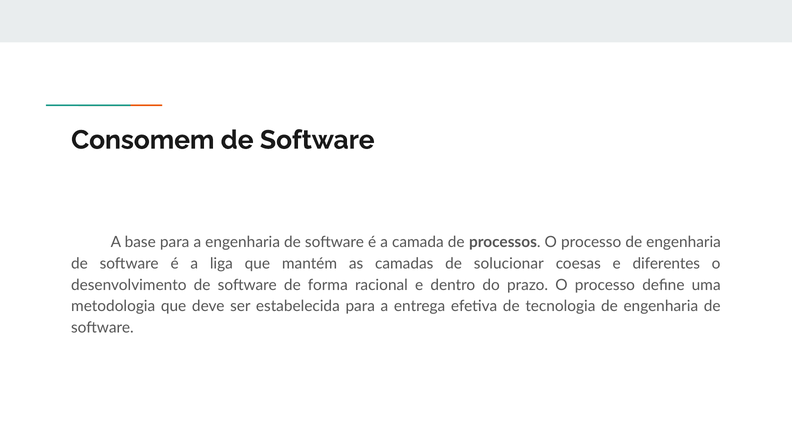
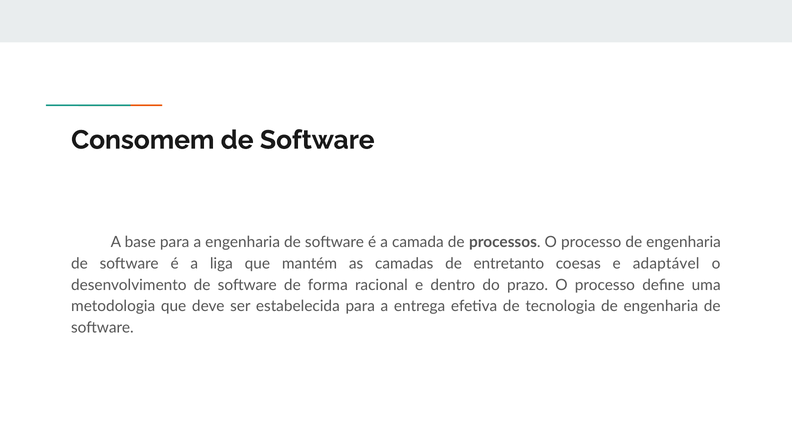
solucionar: solucionar -> entretanto (509, 263)
diferentes: diferentes -> adaptável (666, 263)
